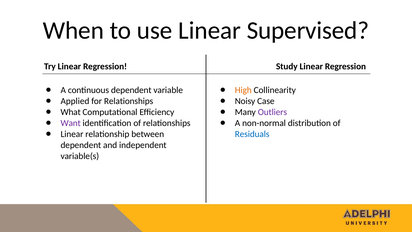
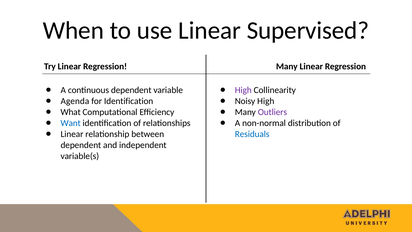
Regression Study: Study -> Many (287, 66)
High colour: orange -> purple (243, 90)
Applied: Applied -> Agenda (75, 101)
for Relationships: Relationships -> Identification (129, 101)
Noisy Case: Case -> High (266, 101)
Want colour: purple -> blue (71, 123)
